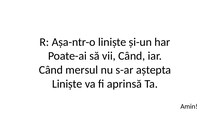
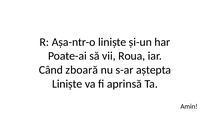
vii Când: Când -> Roua (132, 56)
mersul: mersul -> zboară (82, 70)
